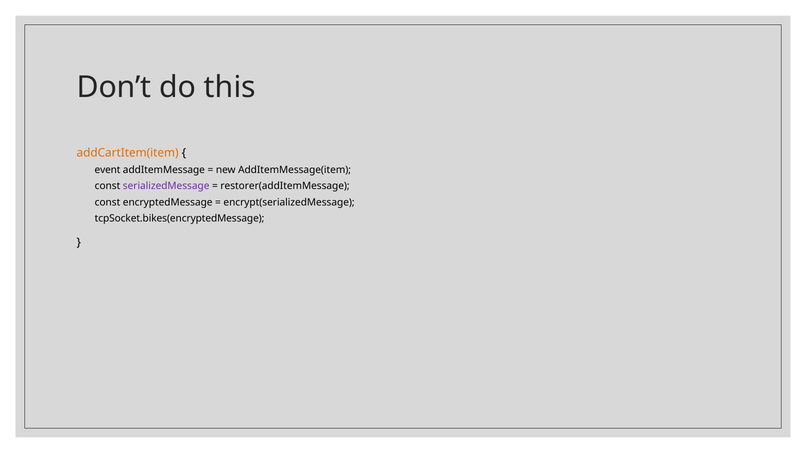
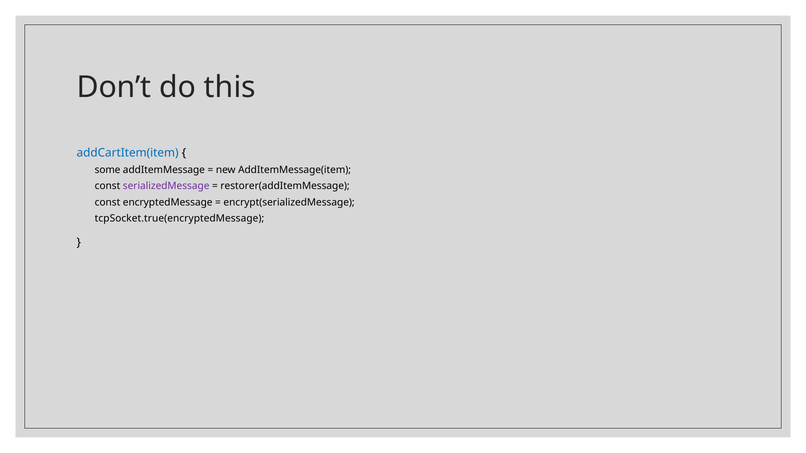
addCartItem(item colour: orange -> blue (128, 153)
event: event -> some (108, 170)
tcpSocket.bikes(encryptedMessage: tcpSocket.bikes(encryptedMessage -> tcpSocket.true(encryptedMessage (179, 219)
